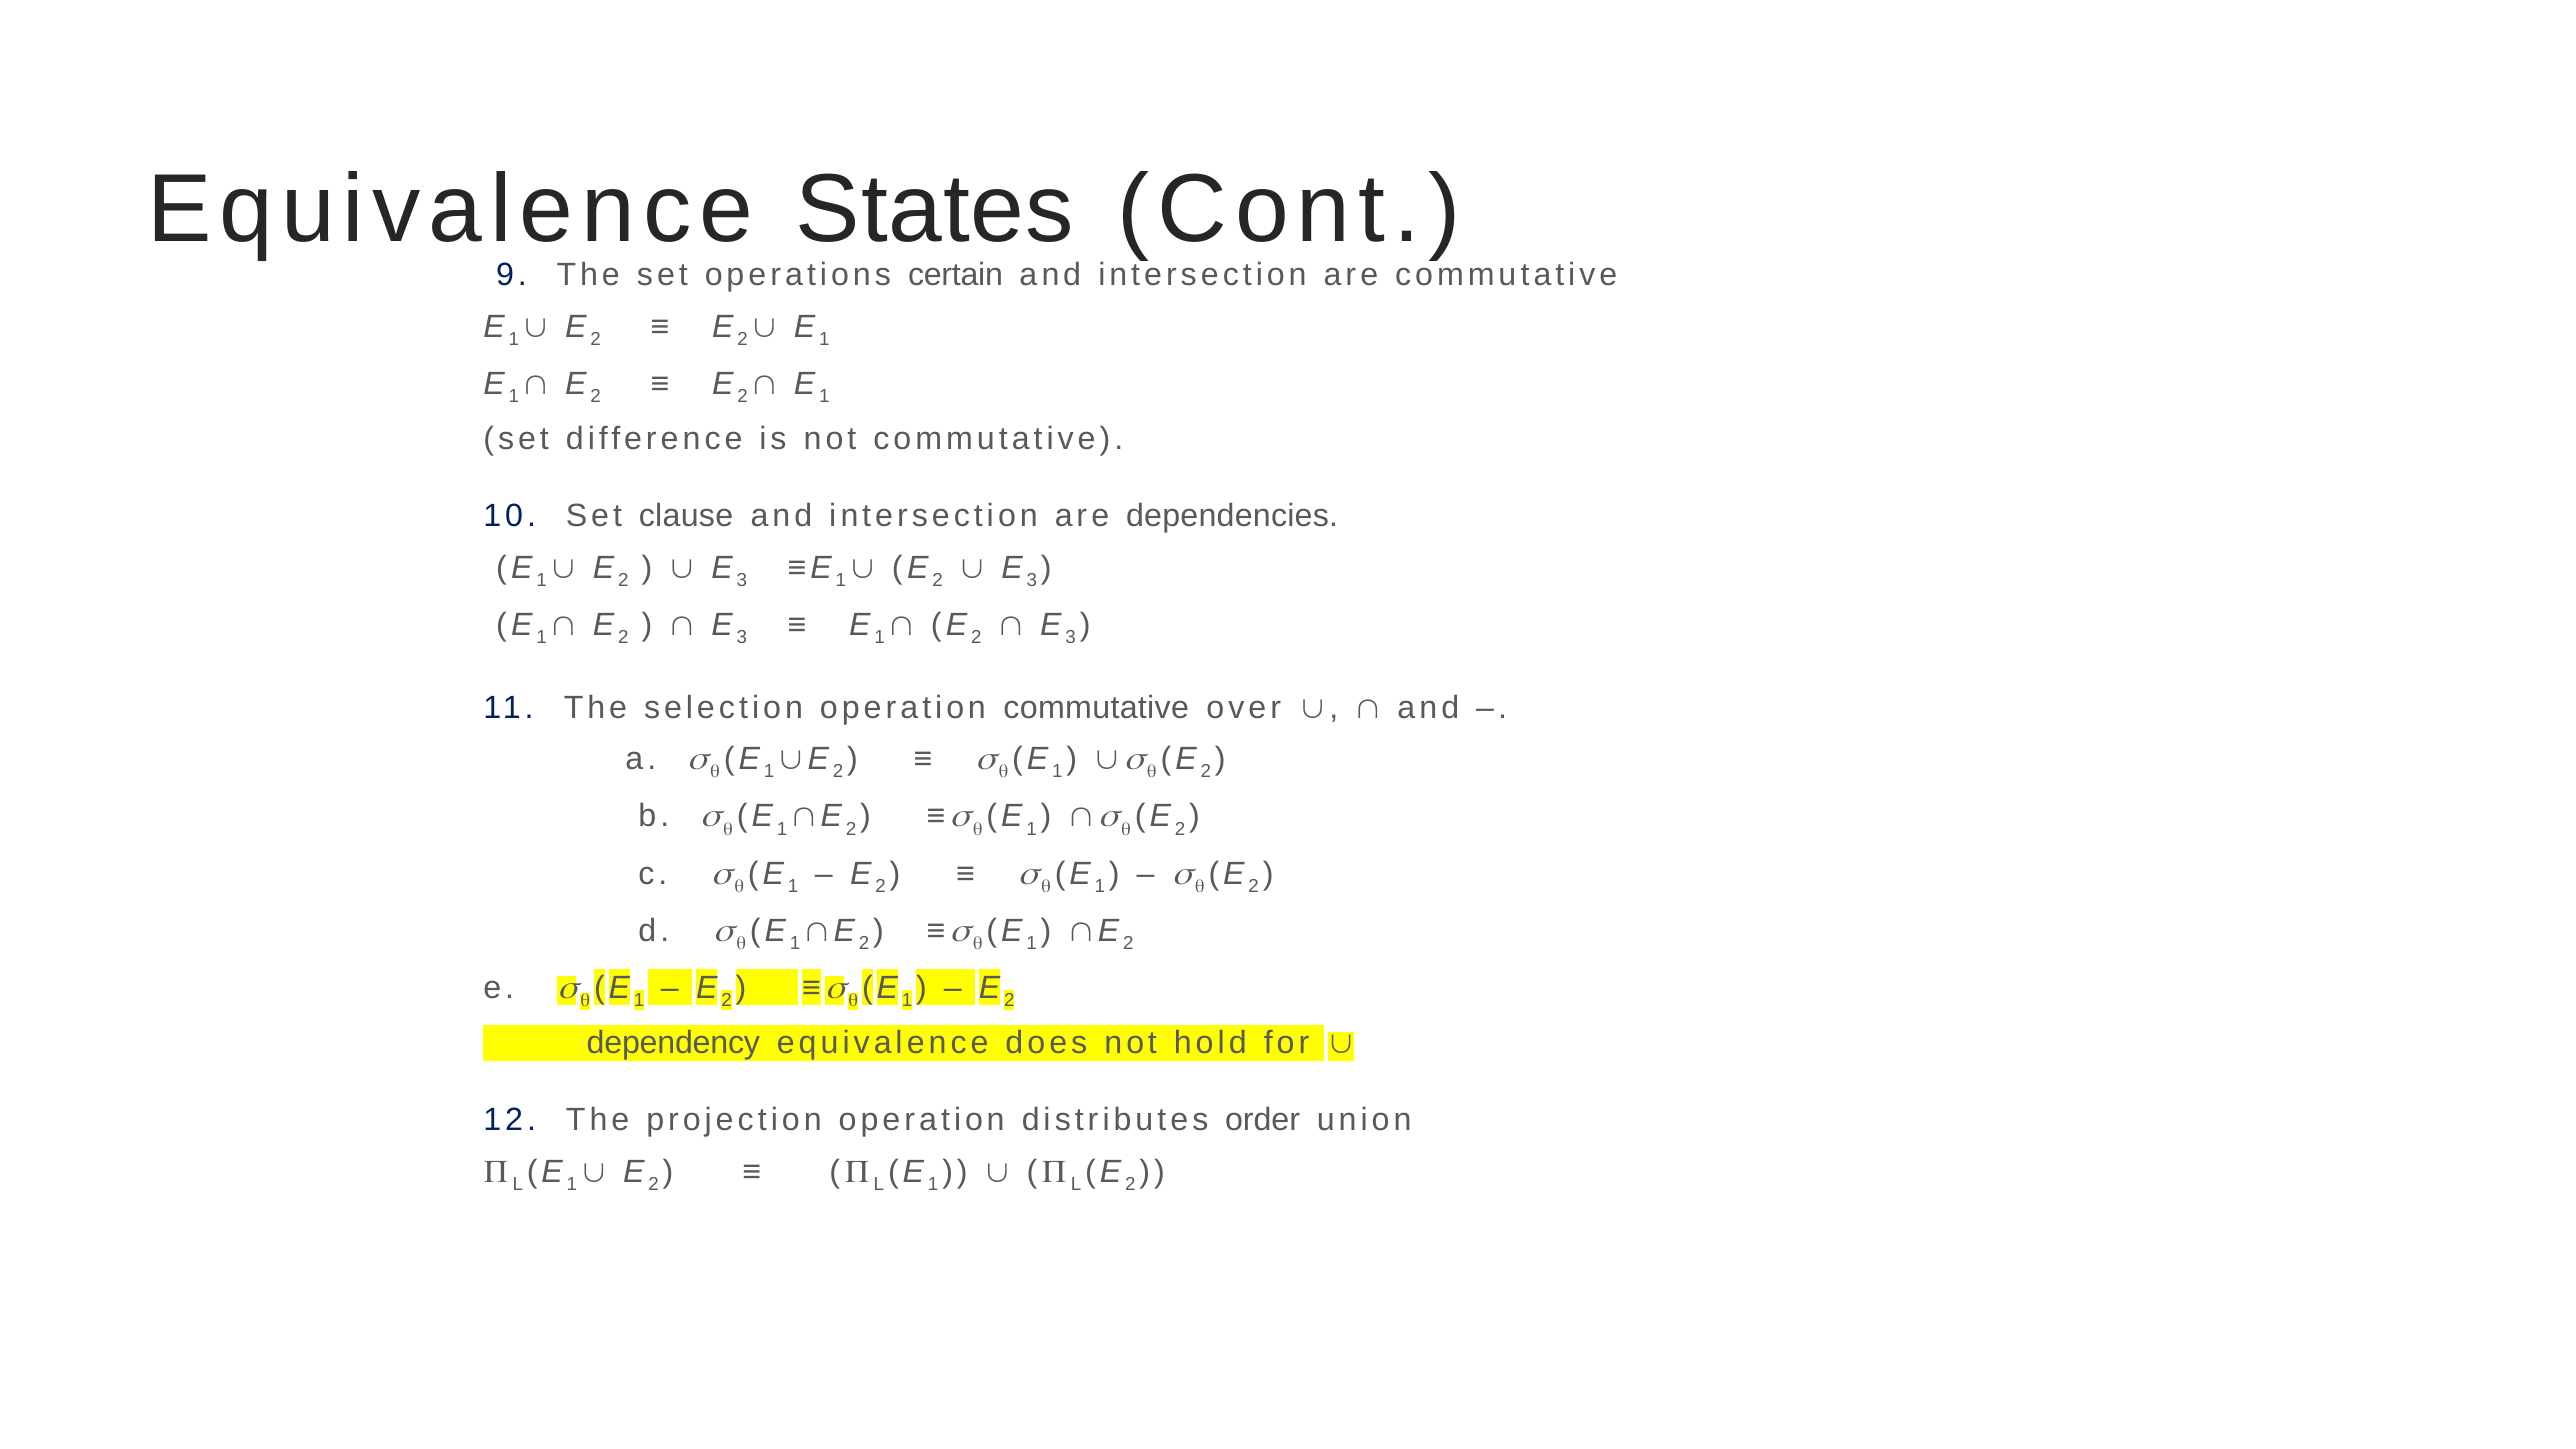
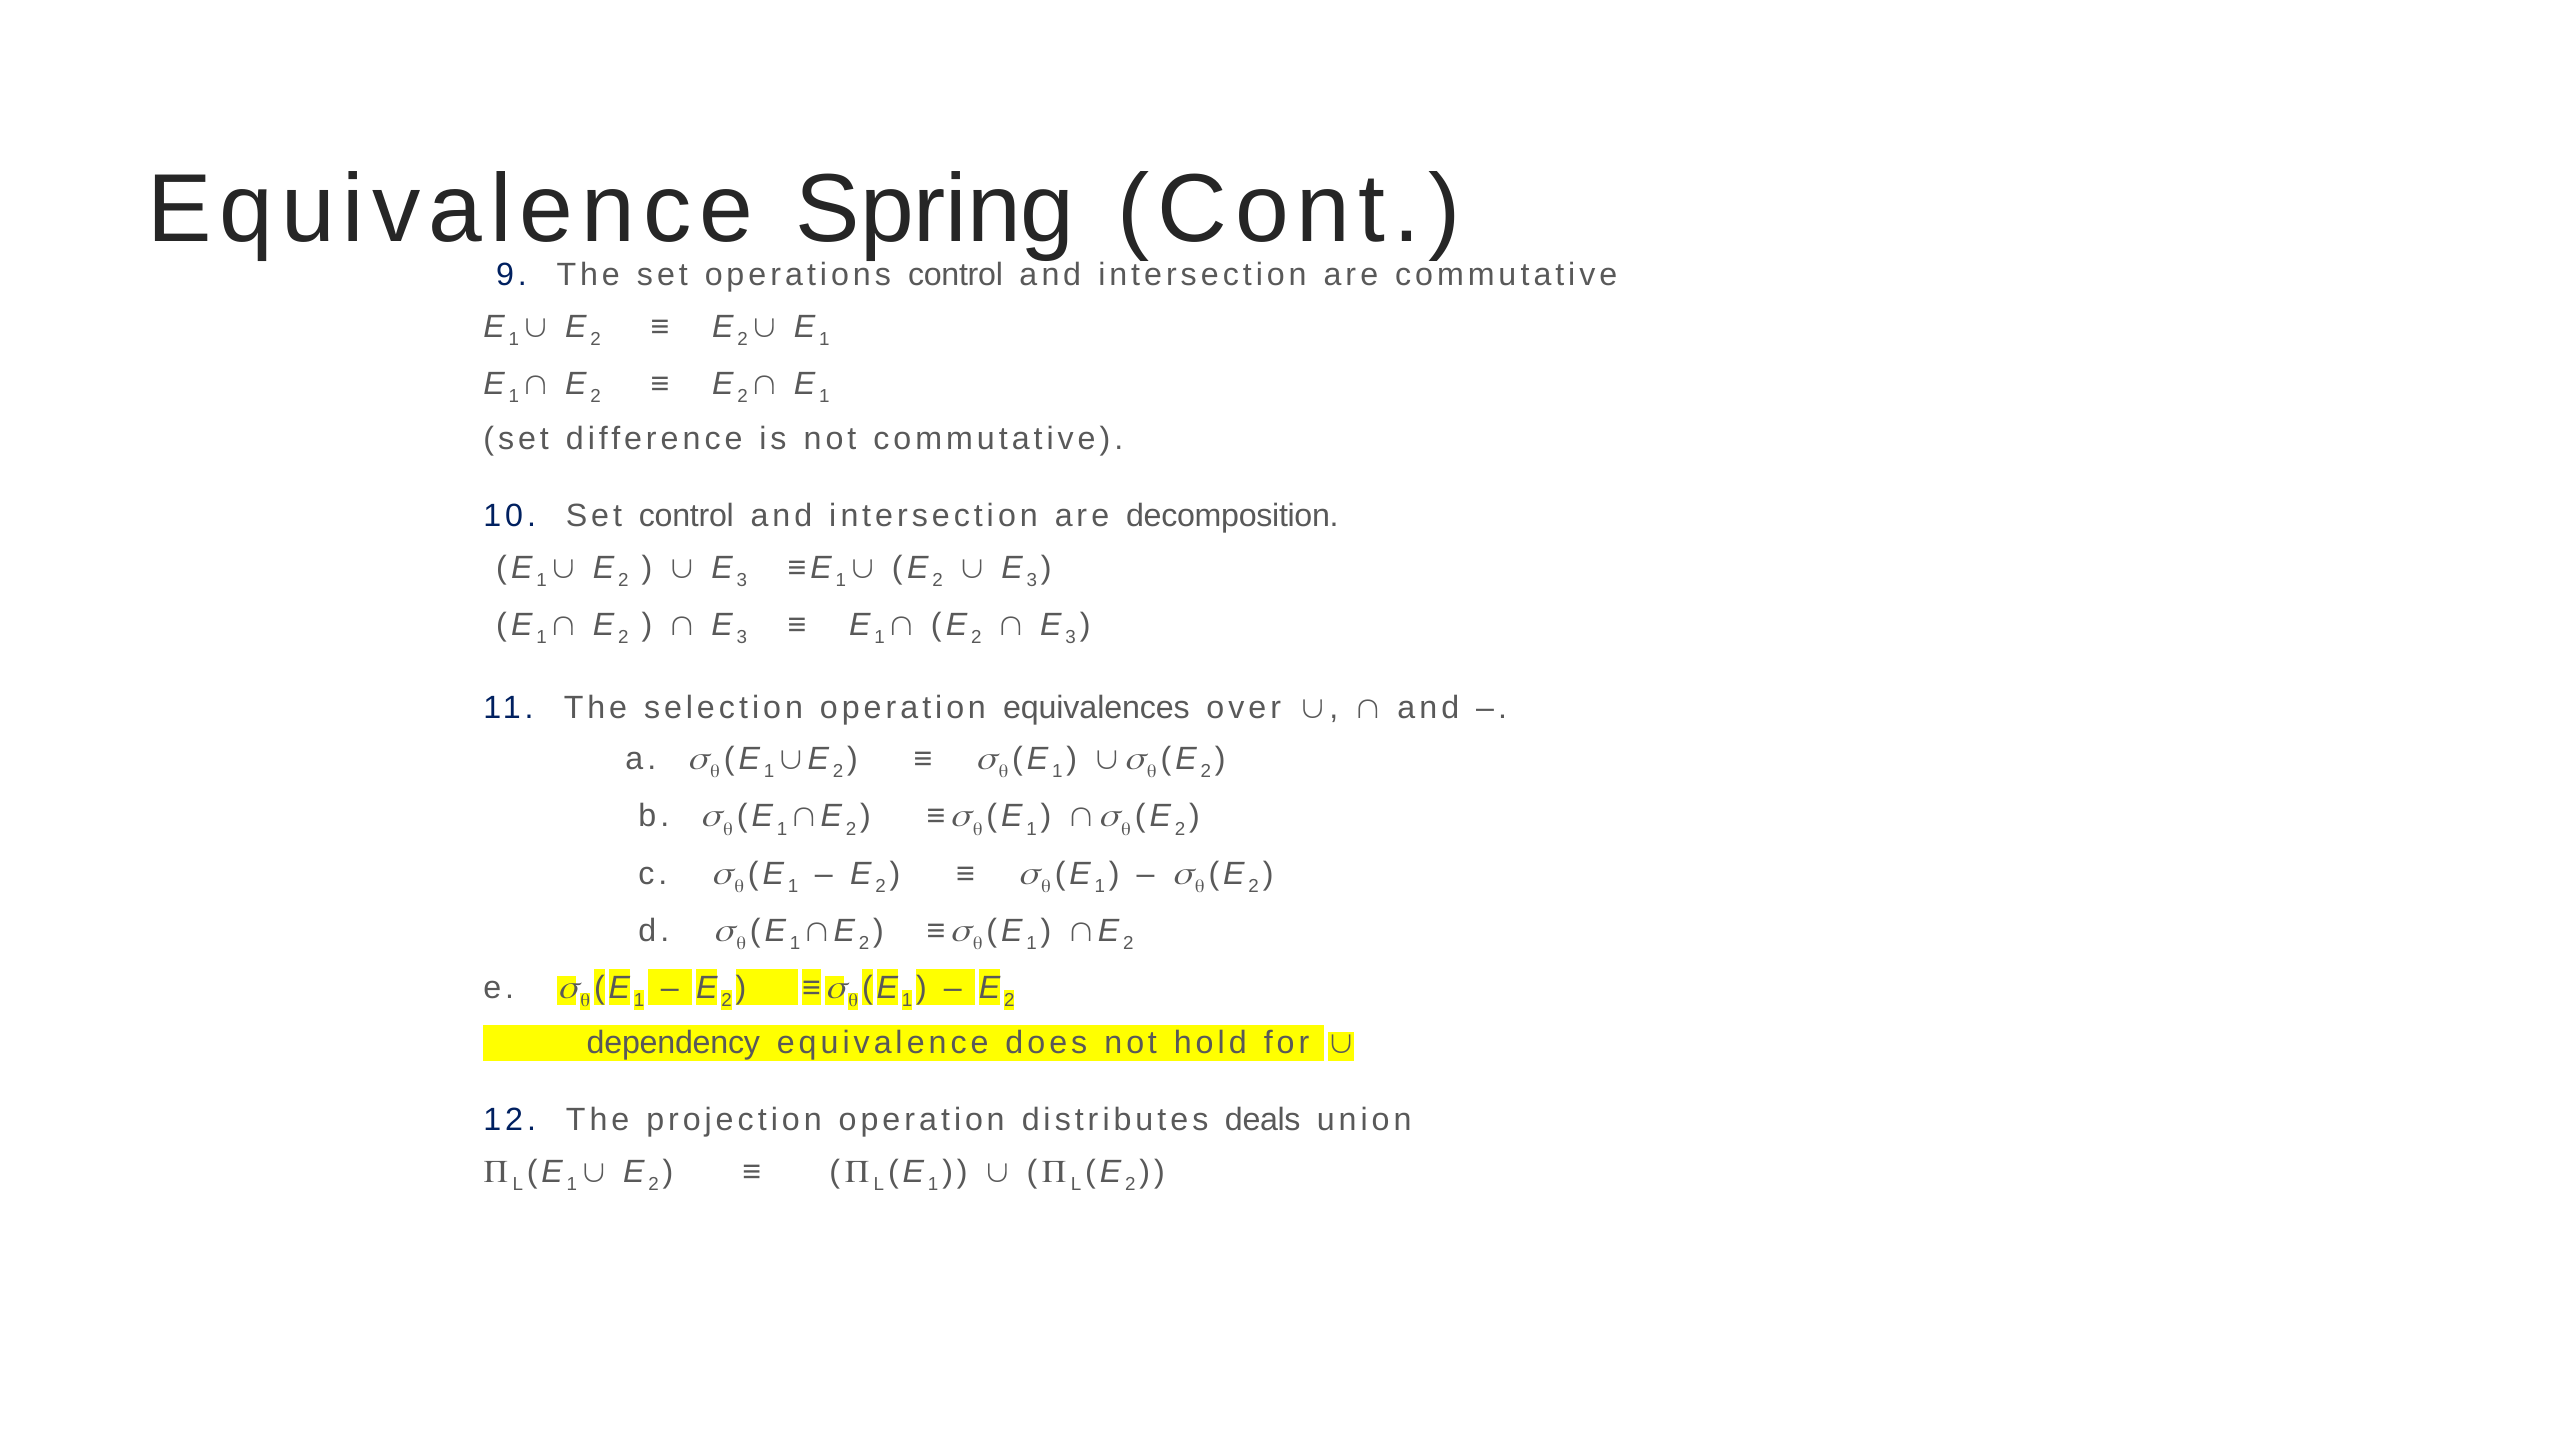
States: States -> Spring (935, 210)
operations certain: certain -> control (955, 275)
Set clause: clause -> control (686, 516)
dependencies: dependencies -> decomposition (1232, 516)
operation commutative: commutative -> equivalences (1096, 707)
order: order -> deals (1263, 1120)
